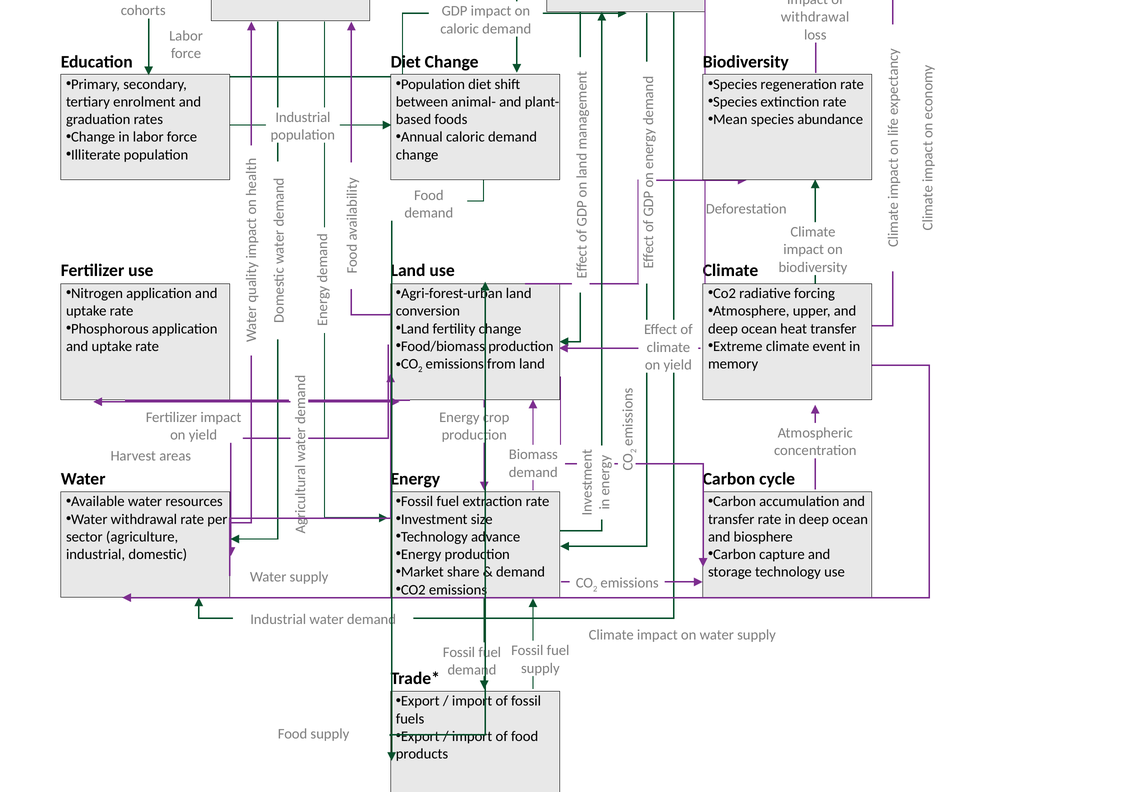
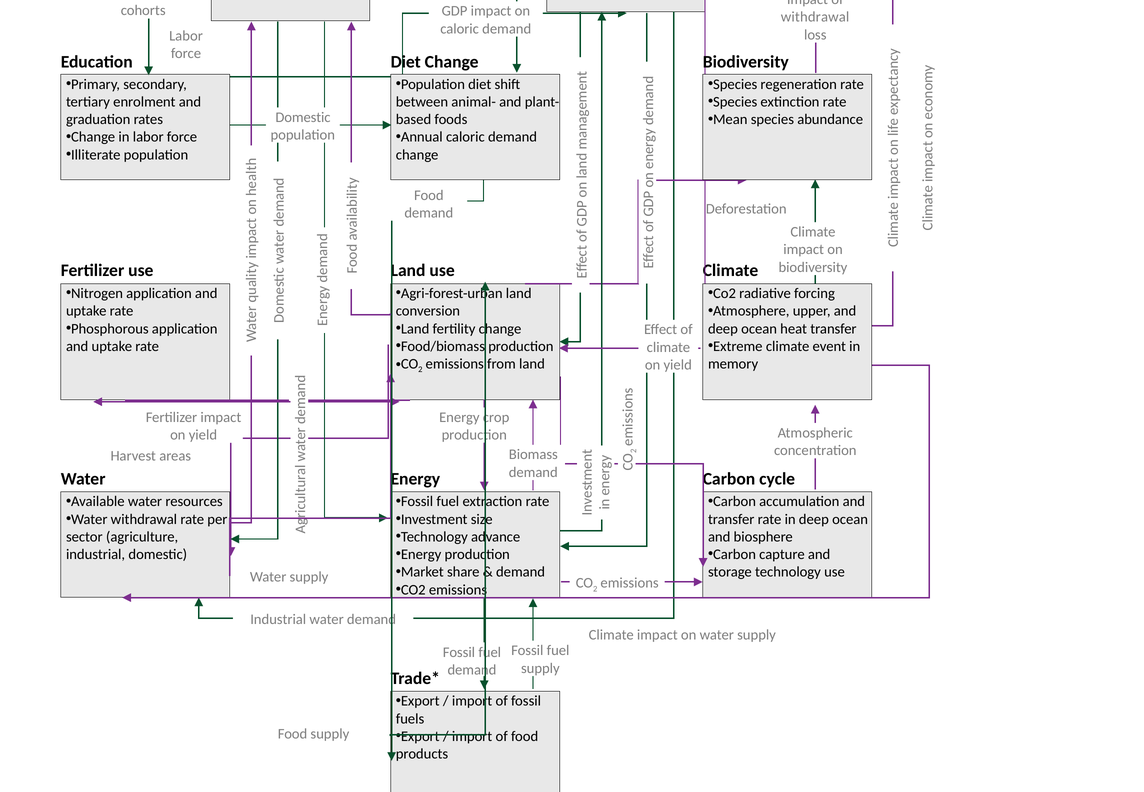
Industrial: Industrial -> Domestic (303, 117)
